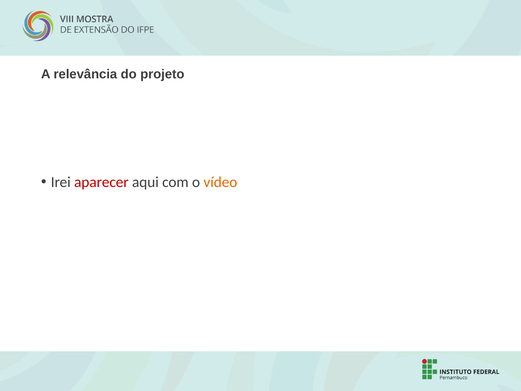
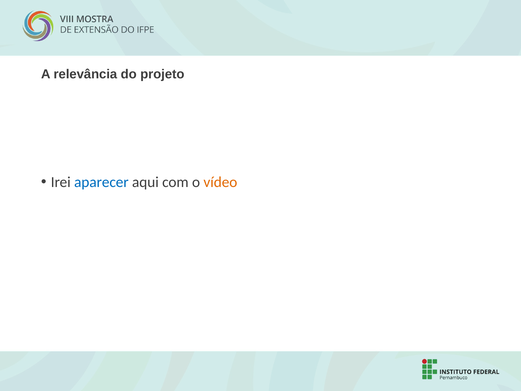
aparecer colour: red -> blue (101, 182)
